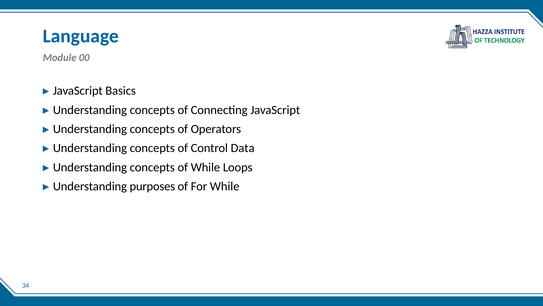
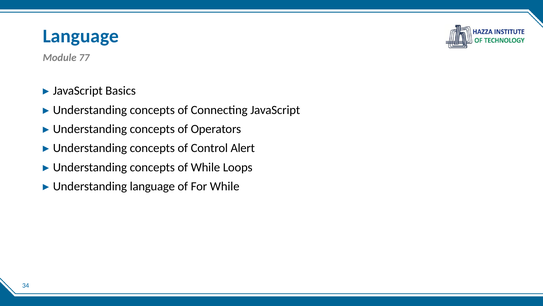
00: 00 -> 77 (84, 58)
Data: Data -> Alert (243, 148)
Understanding purposes: purposes -> language (152, 186)
